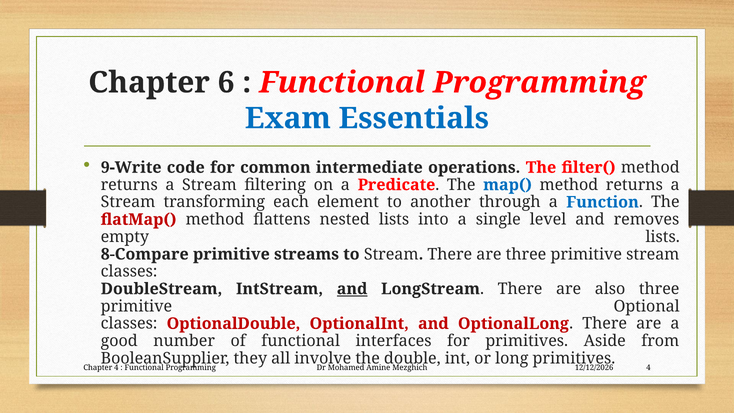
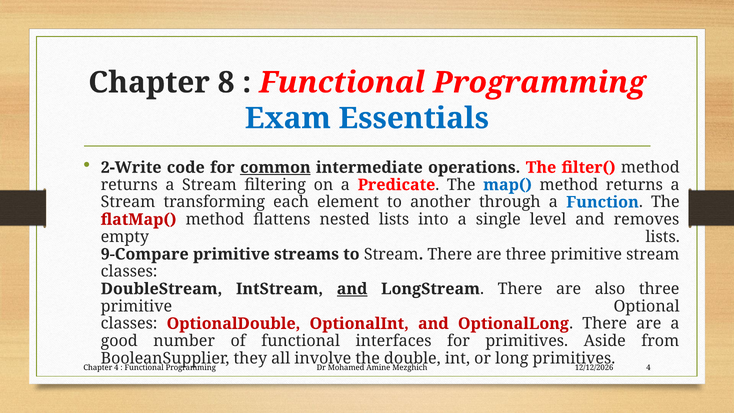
6: 6 -> 8 (226, 83)
9-Write: 9-Write -> 2-Write (131, 167)
common underline: none -> present (275, 167)
8-Compare: 8-Compare -> 9-Compare (145, 254)
